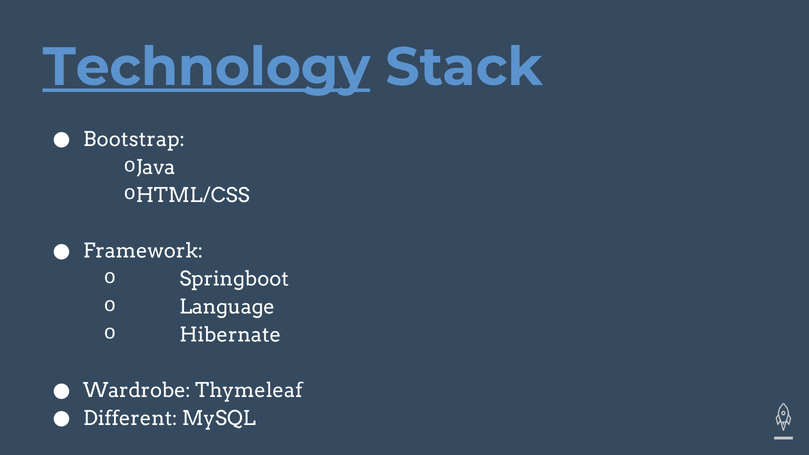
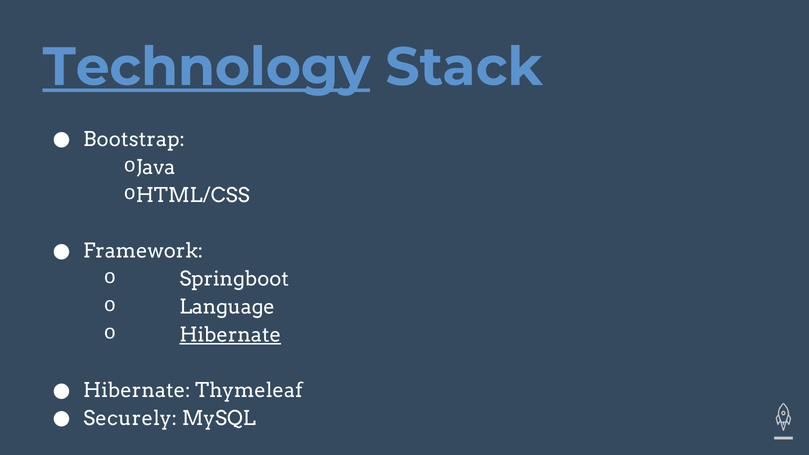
Hibernate underline: none -> present (230, 335)
Wardrobe: Wardrobe -> Hibernate (137, 391)
Different: Different -> Securely (130, 419)
